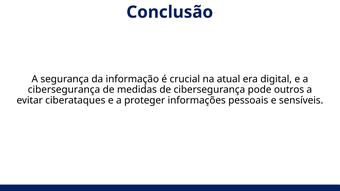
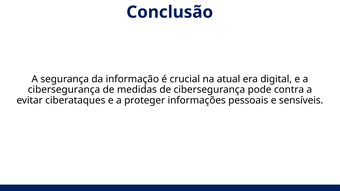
outros: outros -> contra (289, 90)
